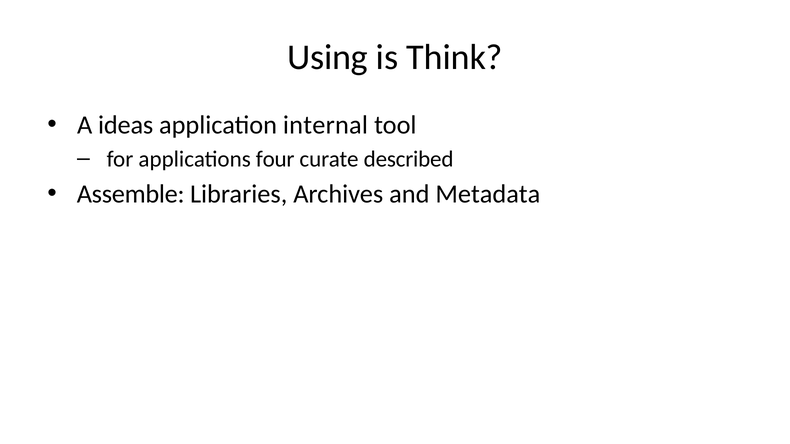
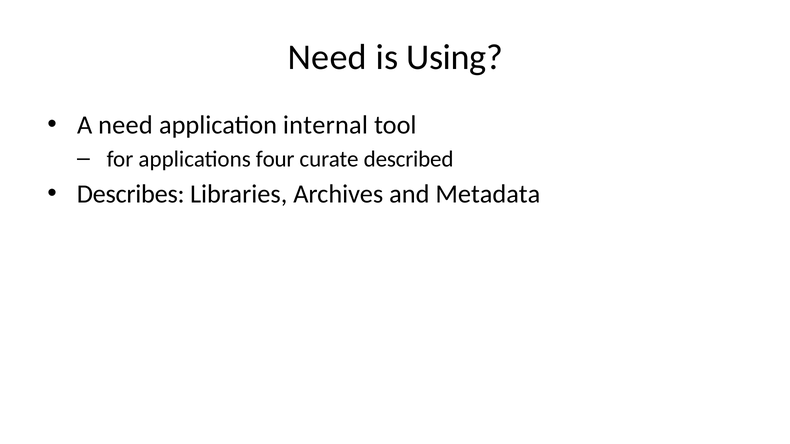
Using: Using -> Need (327, 57)
Think: Think -> Using (455, 57)
A ideas: ideas -> need (125, 125)
Assemble: Assemble -> Describes (131, 194)
